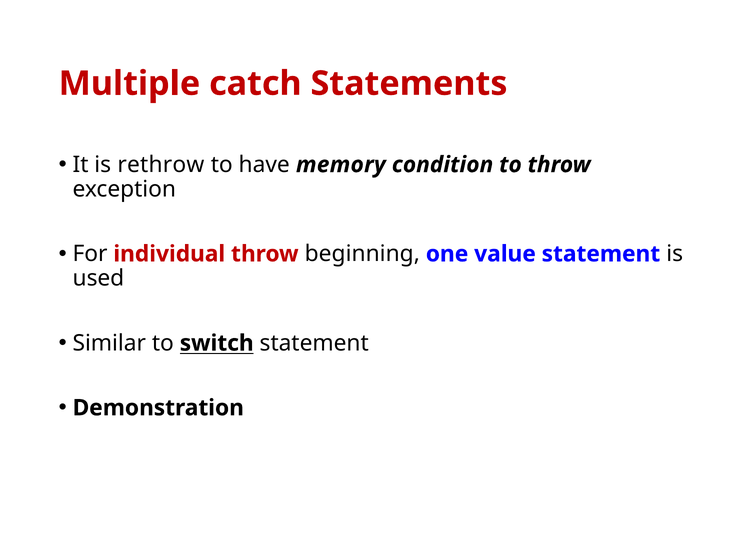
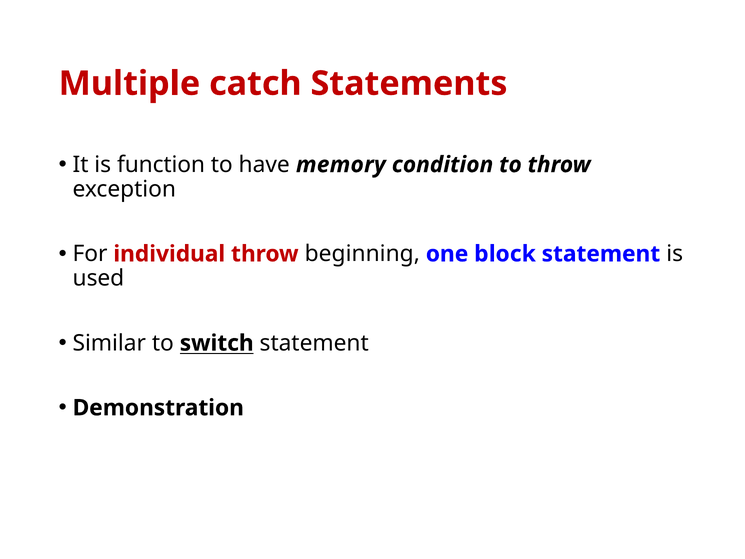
rethrow: rethrow -> function (161, 165)
value: value -> block (505, 254)
